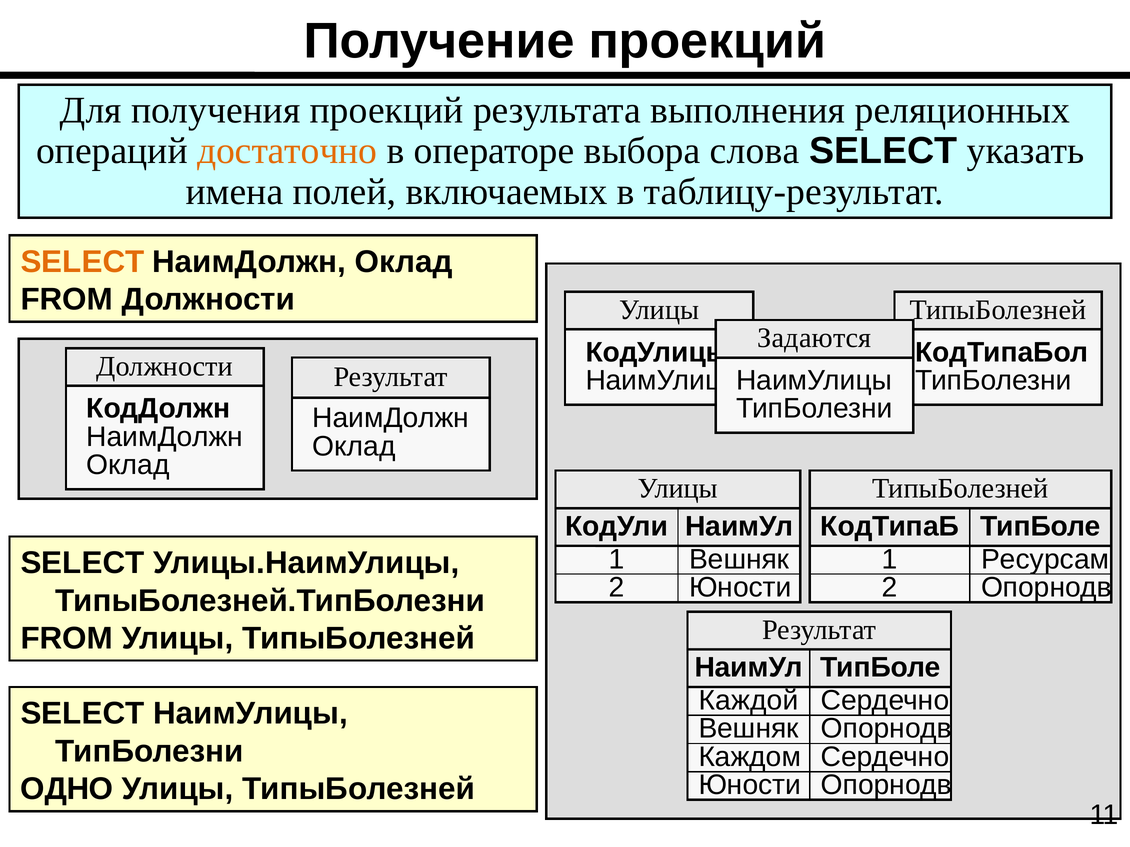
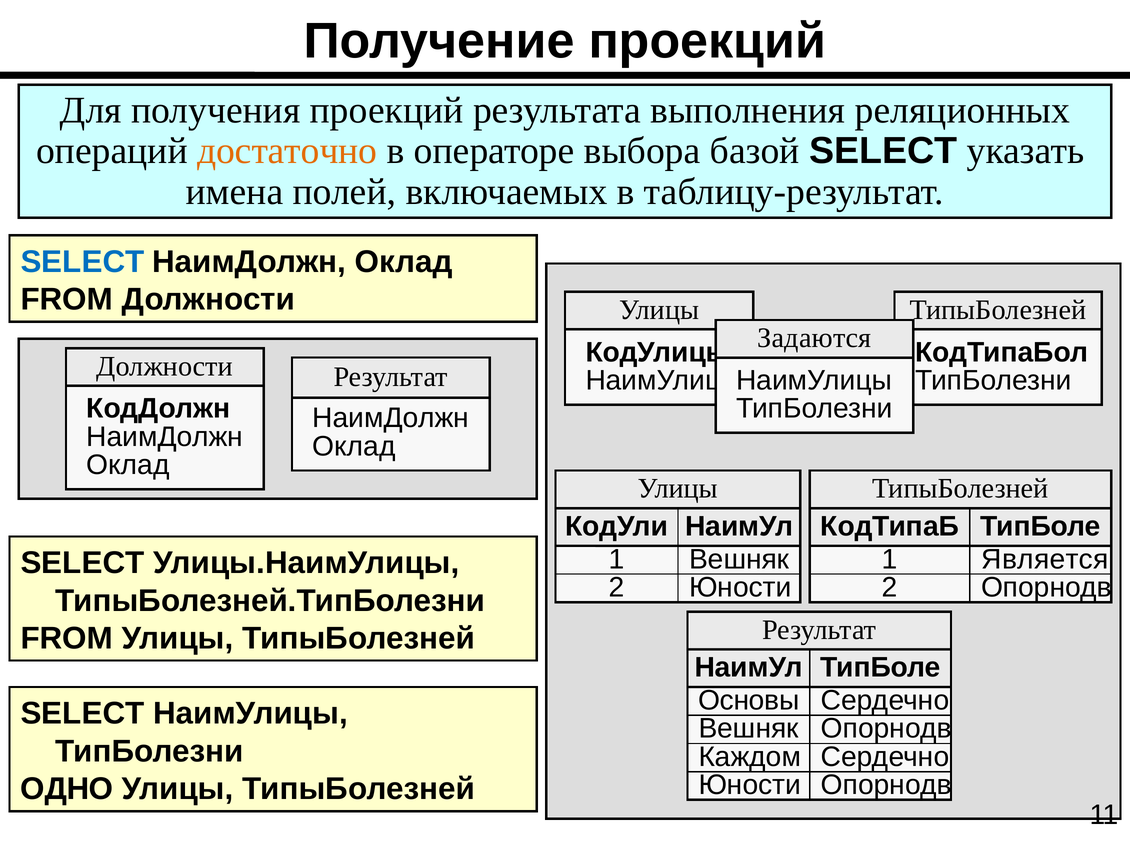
слова: слова -> базой (755, 151)
SELECT colour: orange -> blue (82, 262)
Ресурсам: Ресурсам -> Является (1045, 560)
Каждой: Каждой -> Основы (749, 701)
